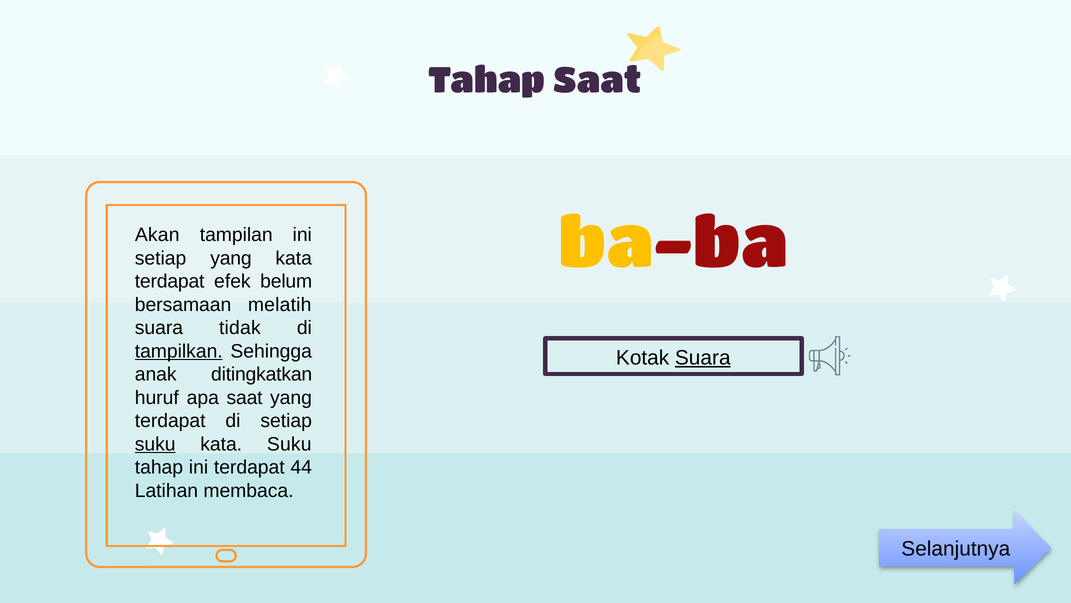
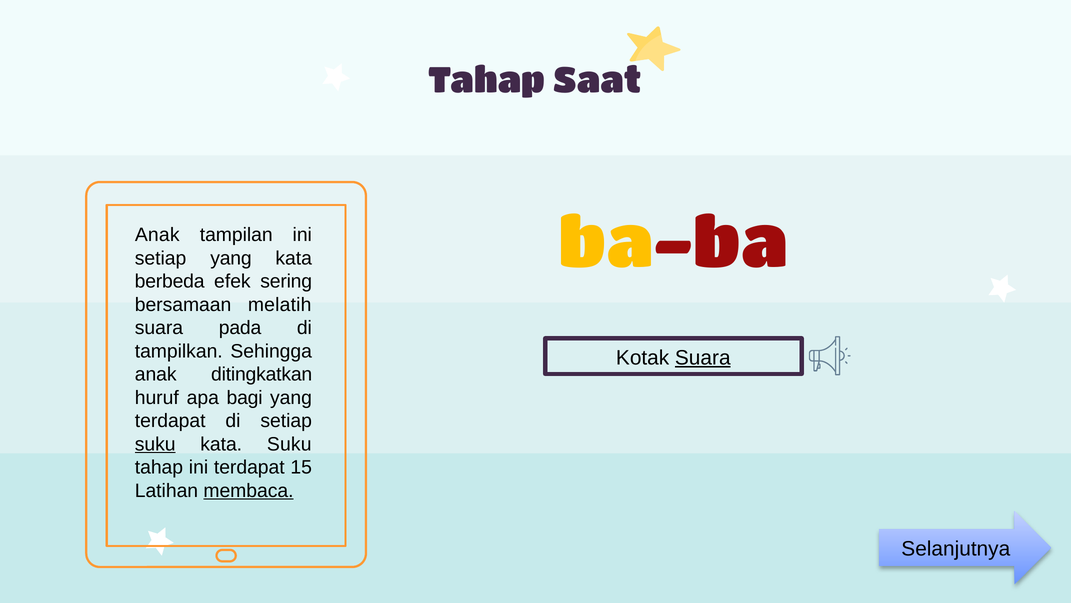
Akan: Akan -> Anak (157, 235)
terdapat: terdapat -> berbeda (170, 281)
belum: belum -> sering (286, 281)
tidak: tidak -> pada (240, 328)
tampilkan underline: present -> none (179, 351)
apa saat: saat -> bagi (245, 397)
44: 44 -> 15 (301, 467)
membaca underline: none -> present (248, 490)
